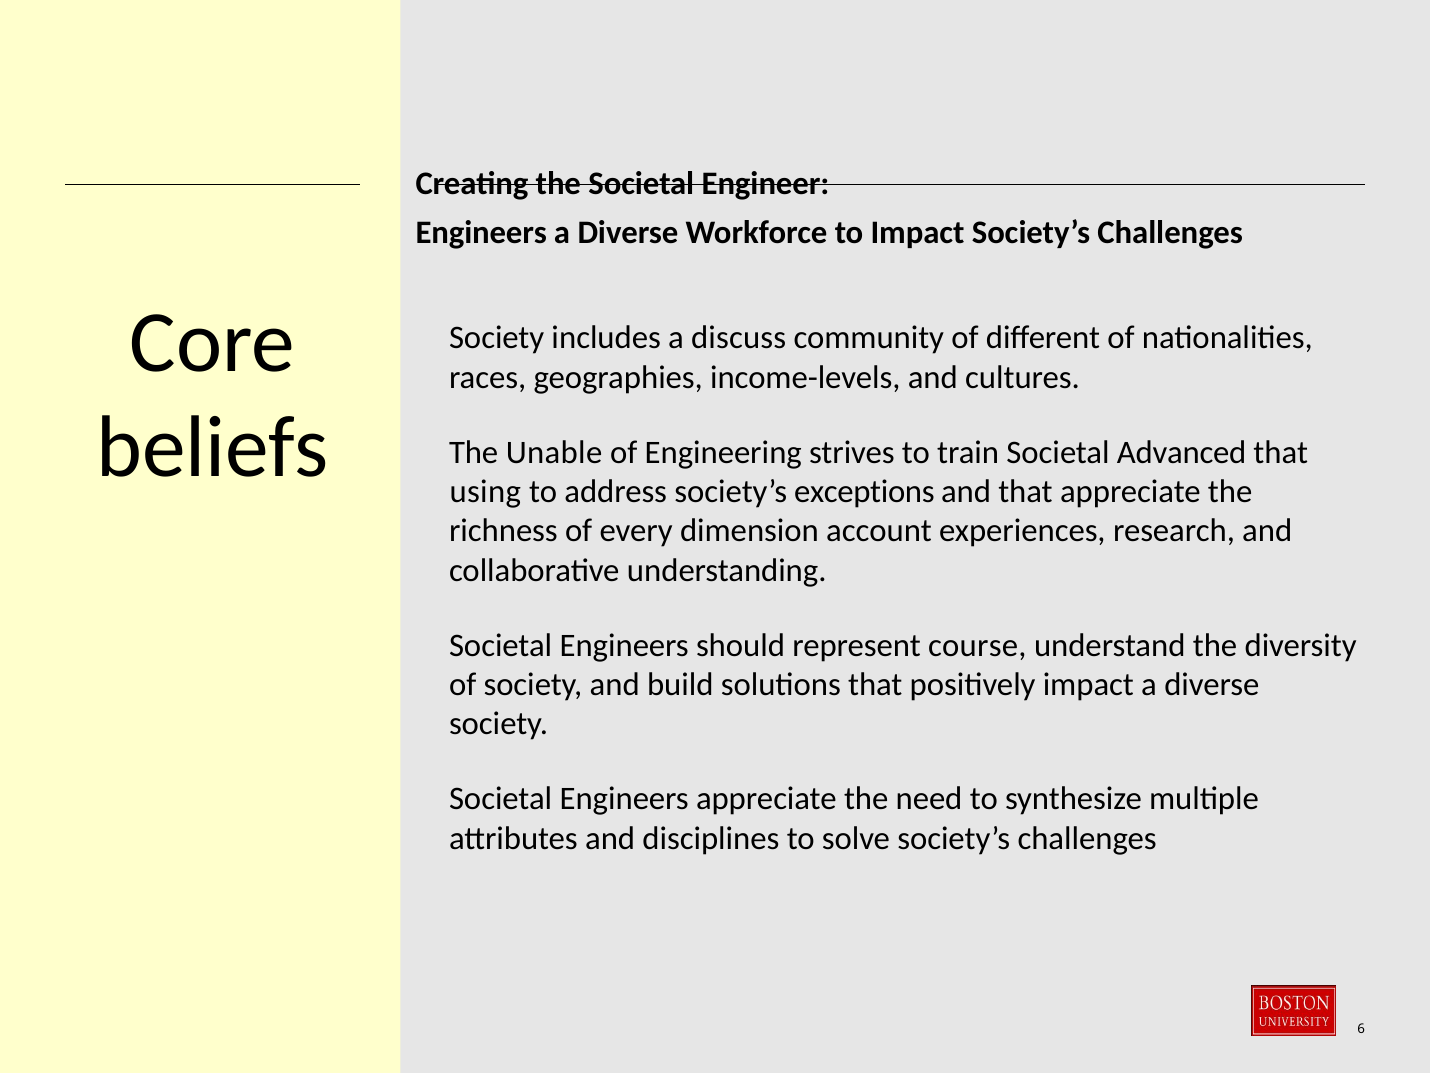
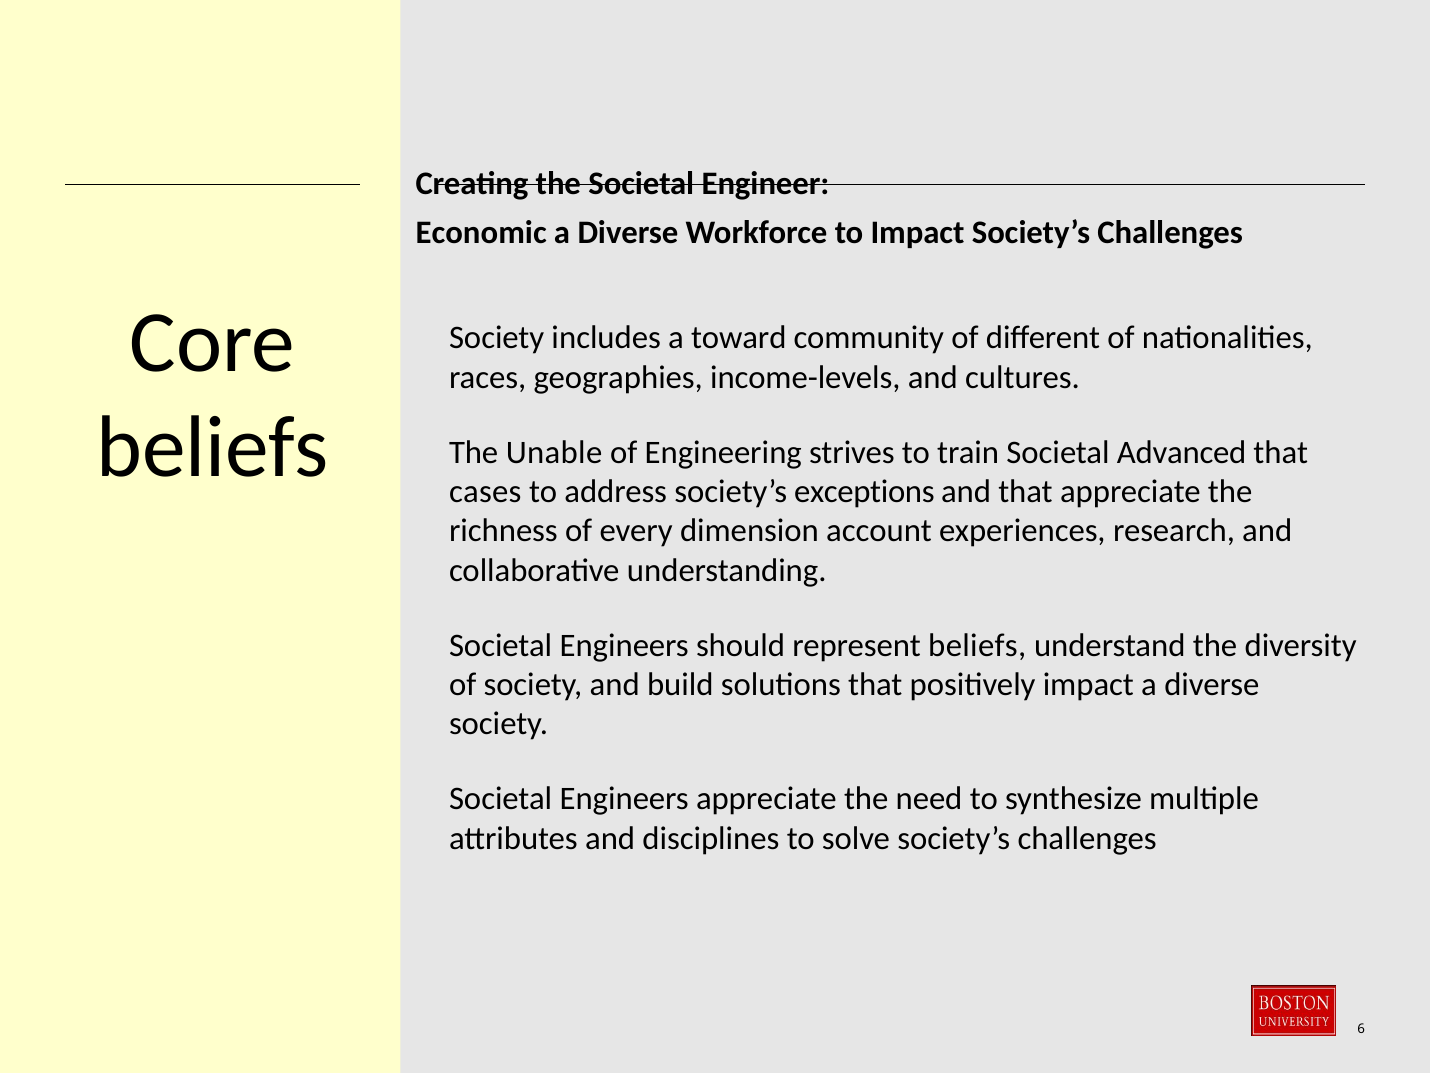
Engineers: Engineers -> Economic (481, 232)
discuss: discuss -> toward (739, 338)
using: using -> cases (485, 491)
represent course: course -> beliefs (977, 645)
